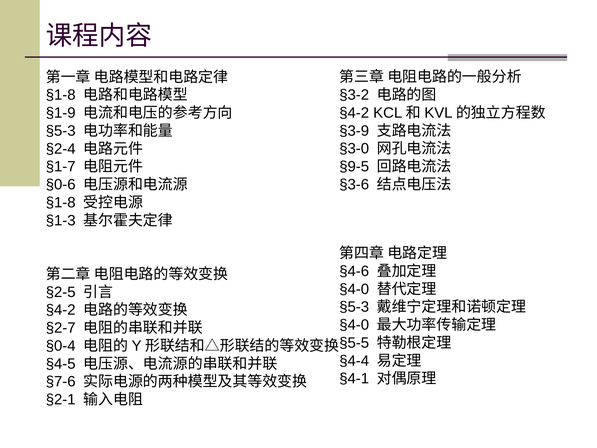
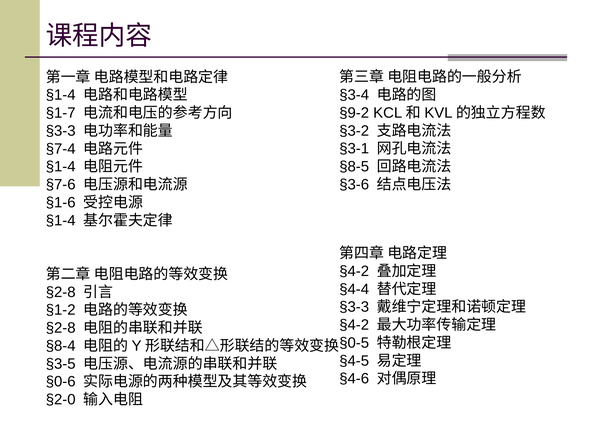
§1-8: §1-8 -> §1-4 (61, 95)
§3-2: §3-2 -> §3-4 (354, 95)
§1-9: §1-9 -> §1-7 (61, 113)
§4-2: §4-2 -> §9-2 (354, 113)
§5-3: §5-3 -> §3-3 (61, 131)
§3-9: §3-9 -> §3-2 (354, 131)
§2-4: §2-4 -> §7-4 (61, 149)
§3-0: §3-0 -> §3-1 (354, 149)
§1-7: §1-7 -> §1-4 (61, 167)
§9-5: §9-5 -> §8-5 (354, 167)
§0-6: §0-6 -> §7-6 (61, 184)
§1-8: §1-8 -> §1-6 (61, 202)
§1-3: §1-3 -> §1-4 (61, 220)
§4-6: §4-6 -> §4-2 (354, 271)
§4-0: §4-0 -> §4-4 (354, 289)
§2-5: §2-5 -> §2-8 (61, 292)
§5-3: §5-3 -> §3-3 (354, 307)
§4-2: §4-2 -> §1-2 (61, 310)
§4-0: §4-0 -> §4-2 (354, 325)
§2-7: §2-7 -> §2-8 (61, 328)
§5-5: §5-5 -> §0-5 (354, 343)
§0-4: §0-4 -> §8-4 (61, 346)
§4-4: §4-4 -> §4-5 (354, 361)
§4-5: §4-5 -> §3-5 (61, 364)
§4-1: §4-1 -> §4-6 (354, 378)
§7-6: §7-6 -> §0-6 (61, 382)
§2-1: §2-1 -> §2-0 (61, 399)
